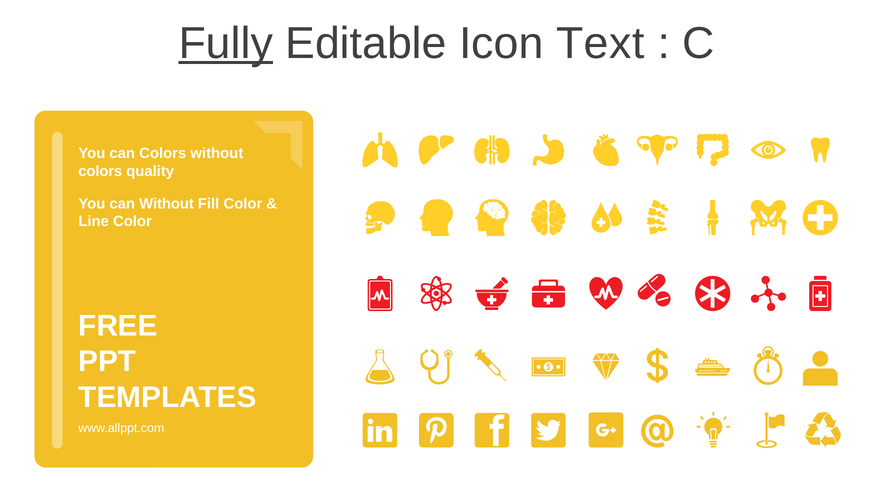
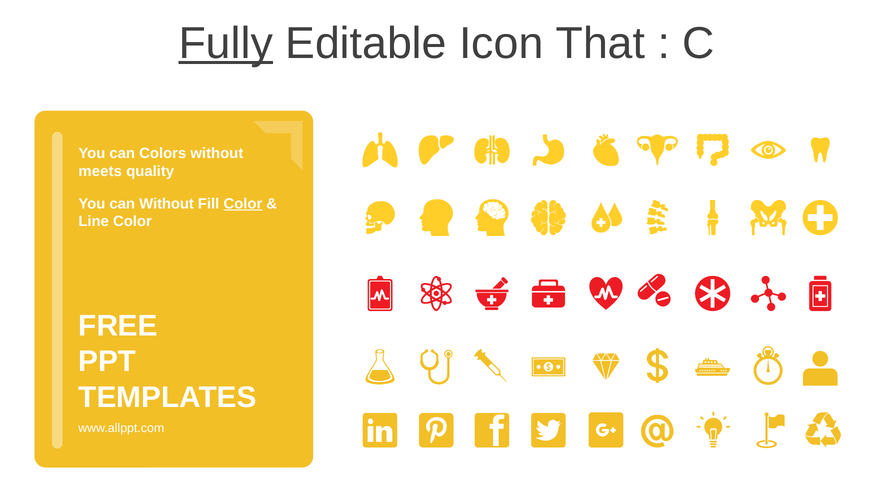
Text: Text -> That (601, 43)
colors: colors -> meets (100, 171)
Color underline: none -> present (243, 204)
